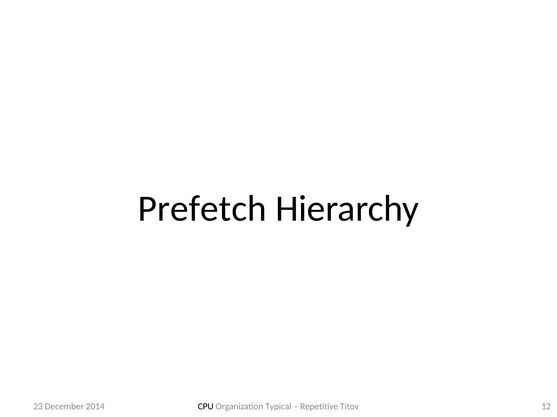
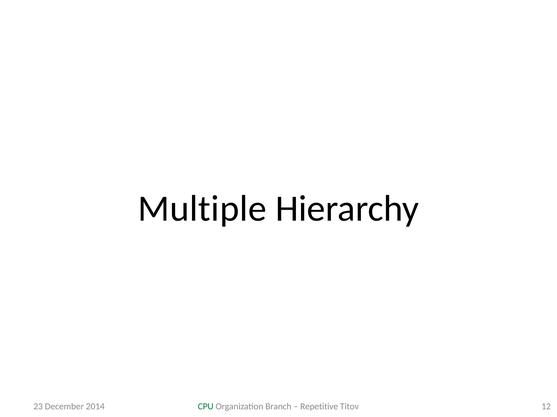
Prefetch: Prefetch -> Multiple (202, 209)
CPU colour: black -> green (206, 407)
Typical: Typical -> Branch (278, 407)
